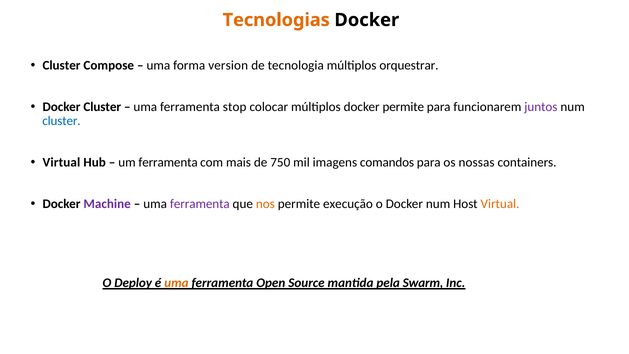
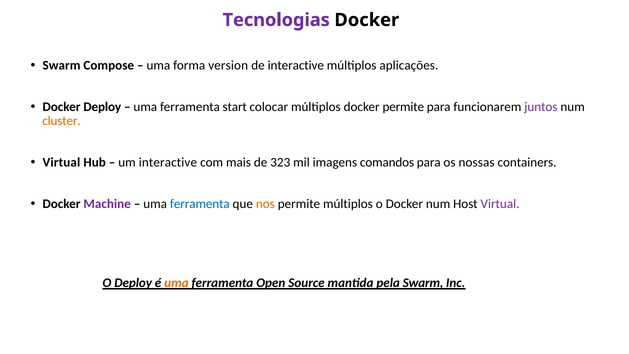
Tecnologias colour: orange -> purple (276, 20)
Cluster: Cluster -> Swarm (61, 65)
de tecnologia: tecnologia -> interactive (296, 65)
orquestrar: orquestrar -> aplicações (409, 65)
Docker Cluster: Cluster -> Deploy (102, 107)
stop: stop -> start (235, 107)
cluster colour: blue -> orange (61, 121)
um ferramenta: ferramenta -> interactive (168, 162)
750: 750 -> 323 (280, 162)
ferramenta colour: purple -> blue (200, 204)
permite execução: execução -> múltiplos (348, 204)
Virtual colour: orange -> purple (500, 204)
